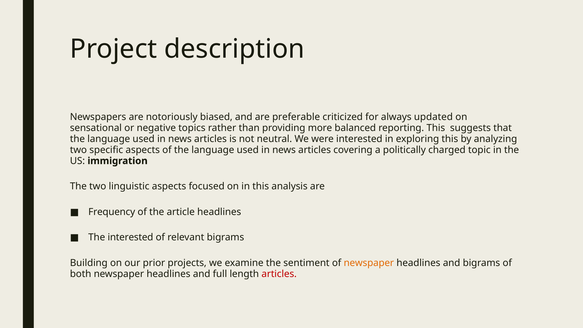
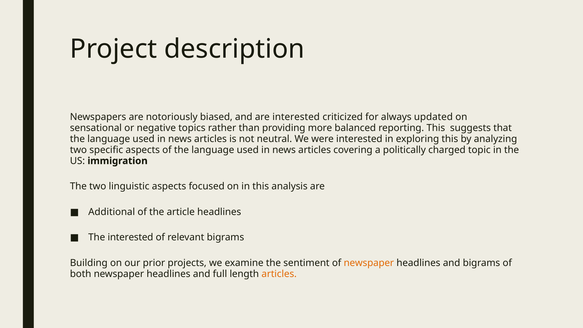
are preferable: preferable -> interested (296, 117)
Frequency: Frequency -> Additional (112, 212)
articles colour: red -> orange (279, 274)
